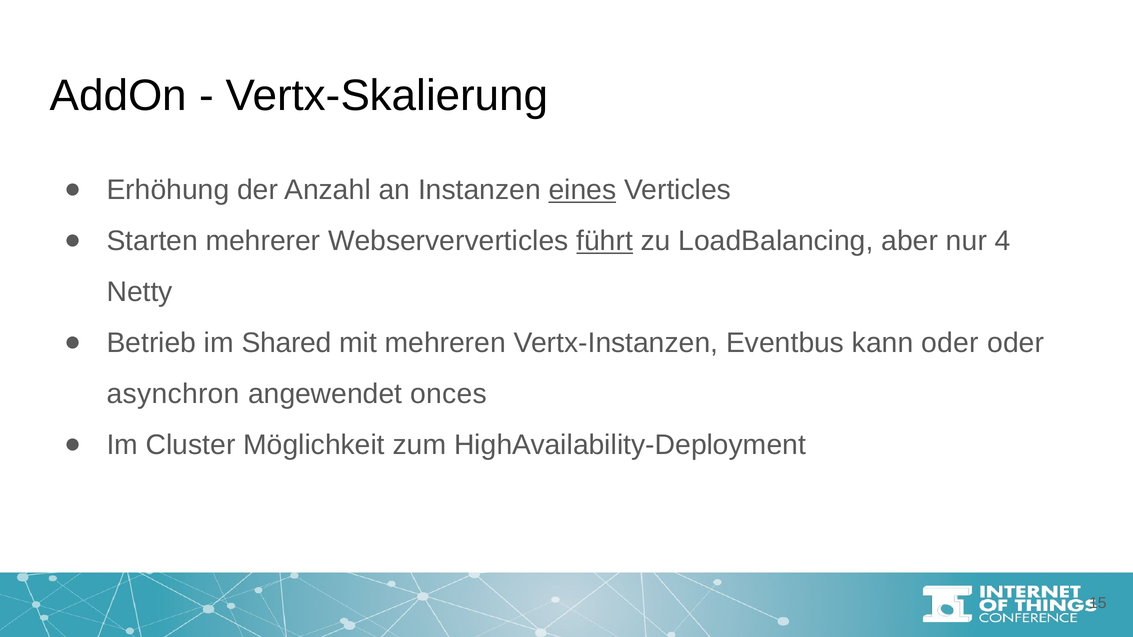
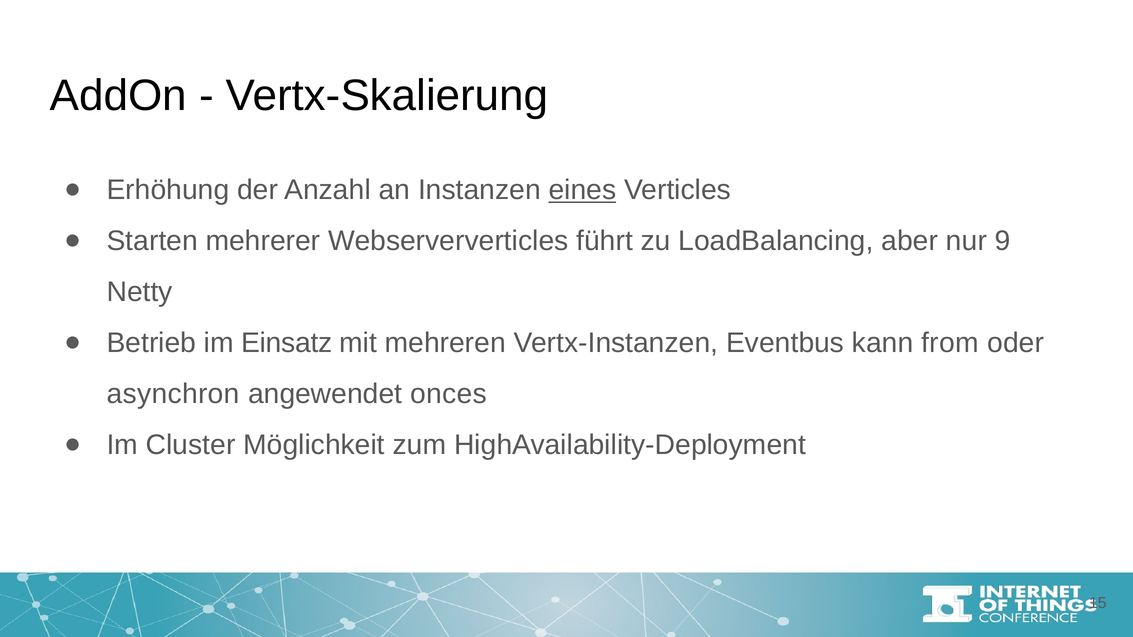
führt underline: present -> none (605, 241)
4: 4 -> 9 (1003, 241)
Shared: Shared -> Einsatz (287, 343)
kann oder: oder -> from (950, 343)
